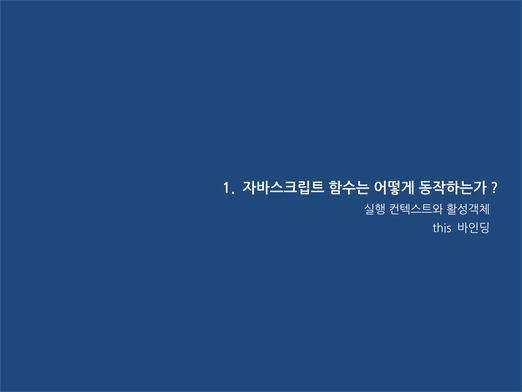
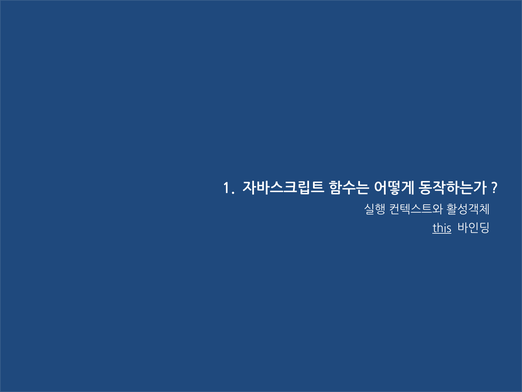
this underline: none -> present (442, 228)
